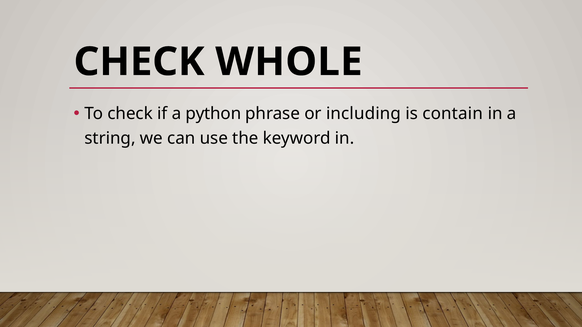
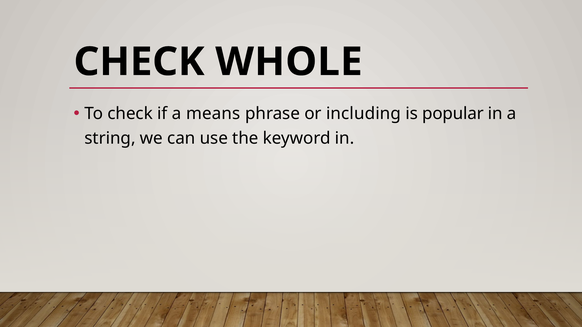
python: python -> means (213, 114)
contain: contain -> popular (453, 114)
